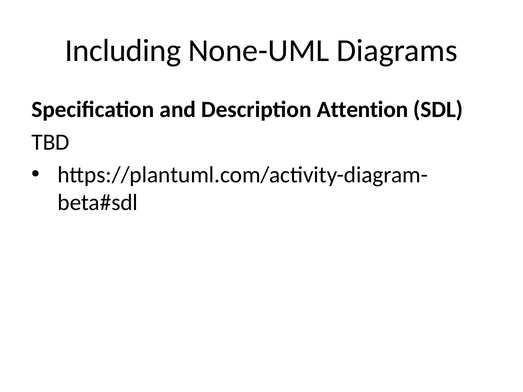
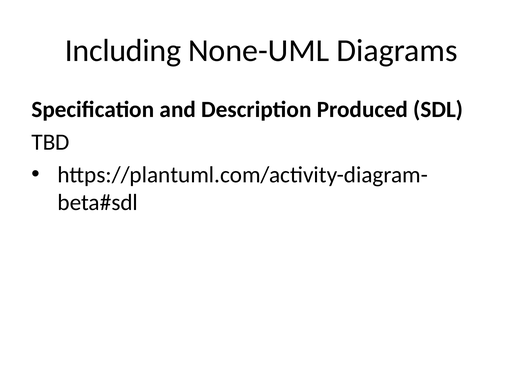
Attention: Attention -> Produced (362, 110)
